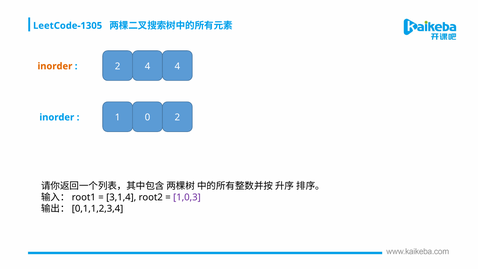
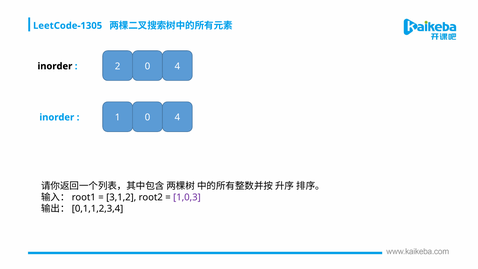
2 4: 4 -> 0 (148, 66)
inorder colour: orange -> black (55, 66)
1 0 2: 2 -> 4 (177, 117)
3,1,4: 3,1,4 -> 3,1,2 (121, 197)
